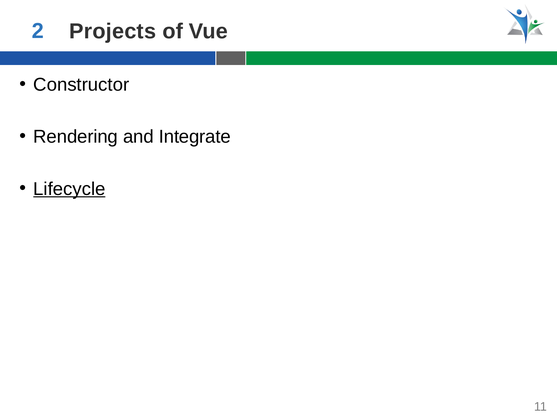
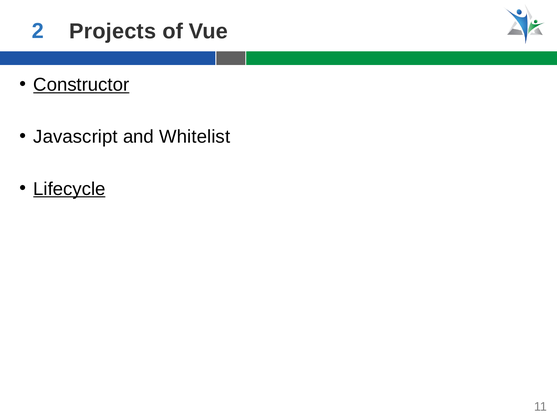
Constructor underline: none -> present (81, 85)
Rendering: Rendering -> Javascript (76, 137)
Integrate: Integrate -> Whitelist (195, 137)
